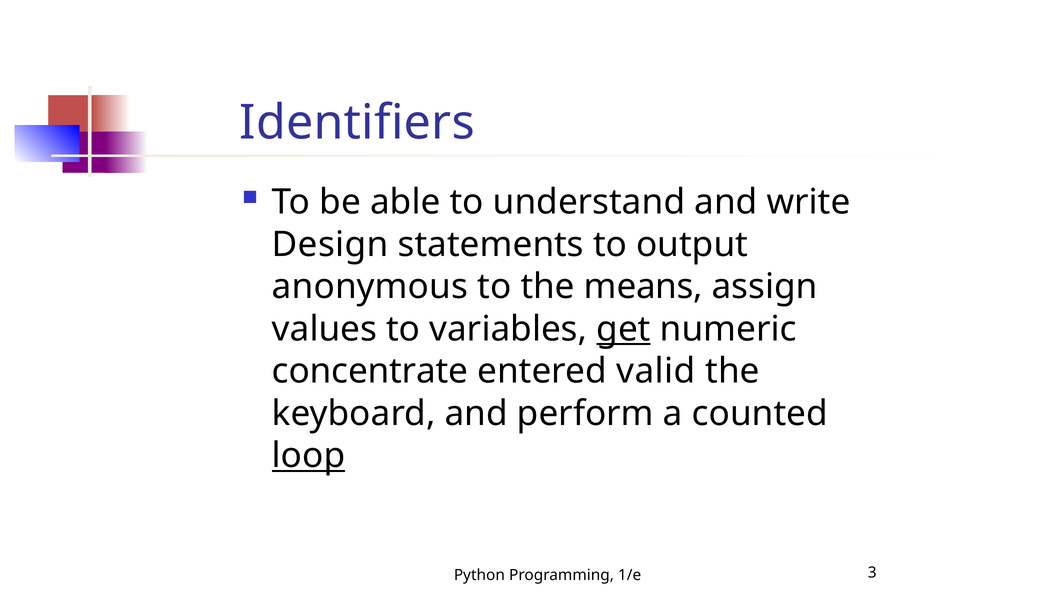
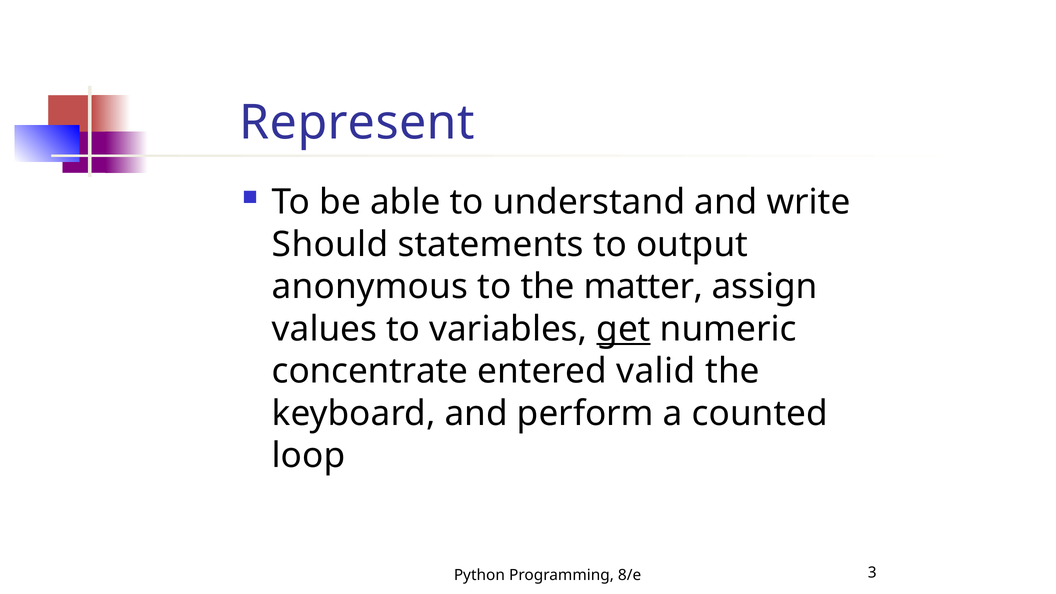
Identifiers: Identifiers -> Represent (357, 123)
Design: Design -> Should (330, 245)
means: means -> matter (643, 287)
loop underline: present -> none (309, 456)
1/e: 1/e -> 8/e (630, 575)
